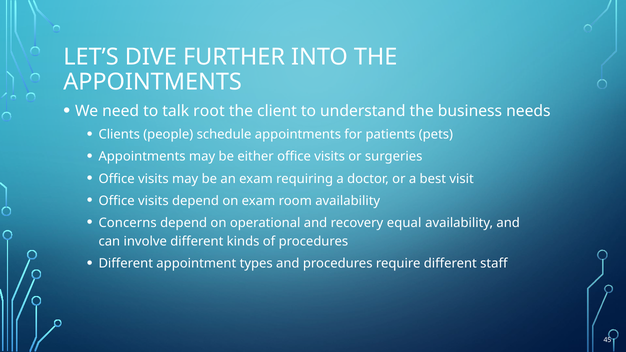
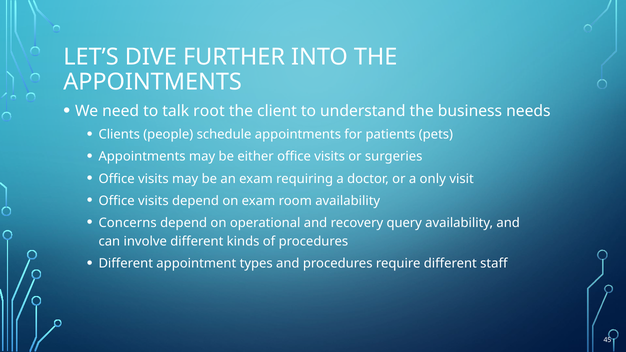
best: best -> only (433, 179)
equal: equal -> query (404, 223)
